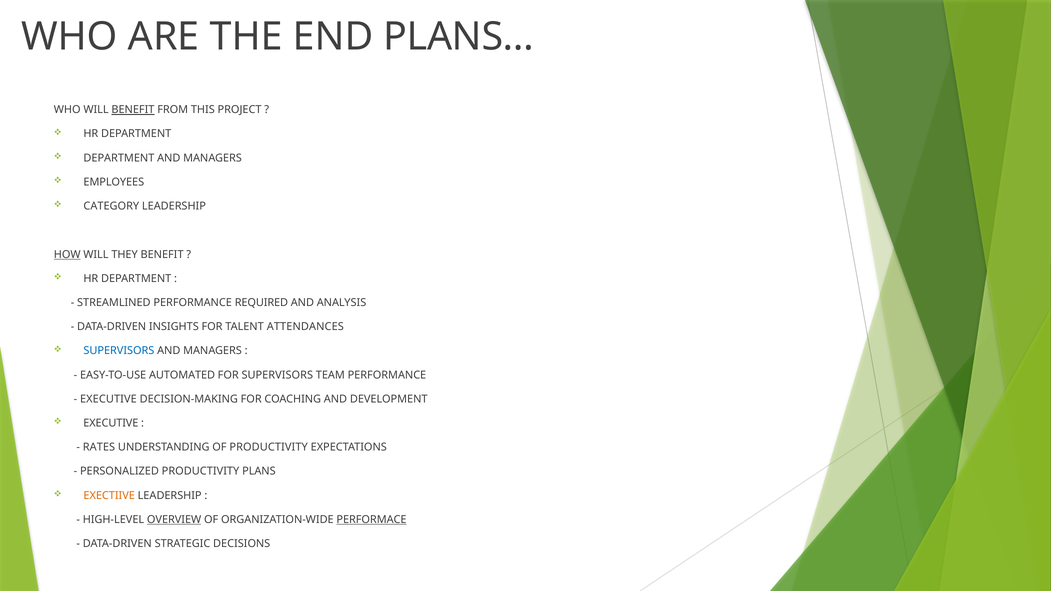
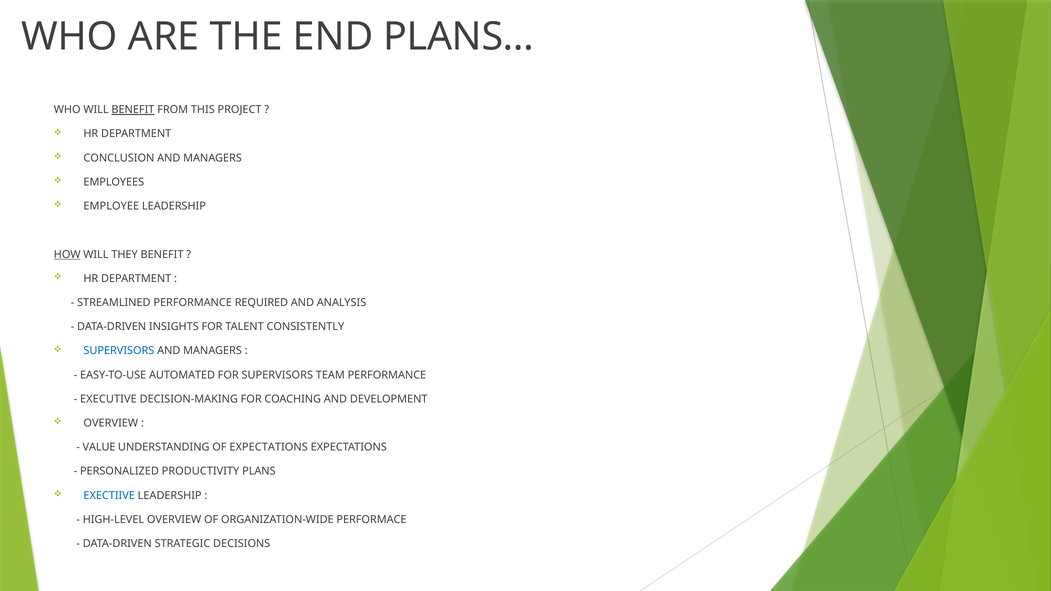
DEPARTMENT: DEPARTMENT -> CONCLUSION (119, 158)
CATEGORY: CATEGORY -> EMPLOYEE (111, 206)
ATTENDANCES: ATTENDANCES -> CONSISTENTLY (305, 327)
EXECUTIVE: EXECUTIVE -> OVERVIEW (111, 423)
RATES: RATES -> VALUE (99, 447)
OF PRODUCTIVITY: PRODUCTIVITY -> EXPECTATIONS (269, 447)
EXECTIIVE colour: orange -> blue (109, 496)
OVERVIEW underline: present -> none (174, 520)
PERFORMACE underline: present -> none (372, 520)
